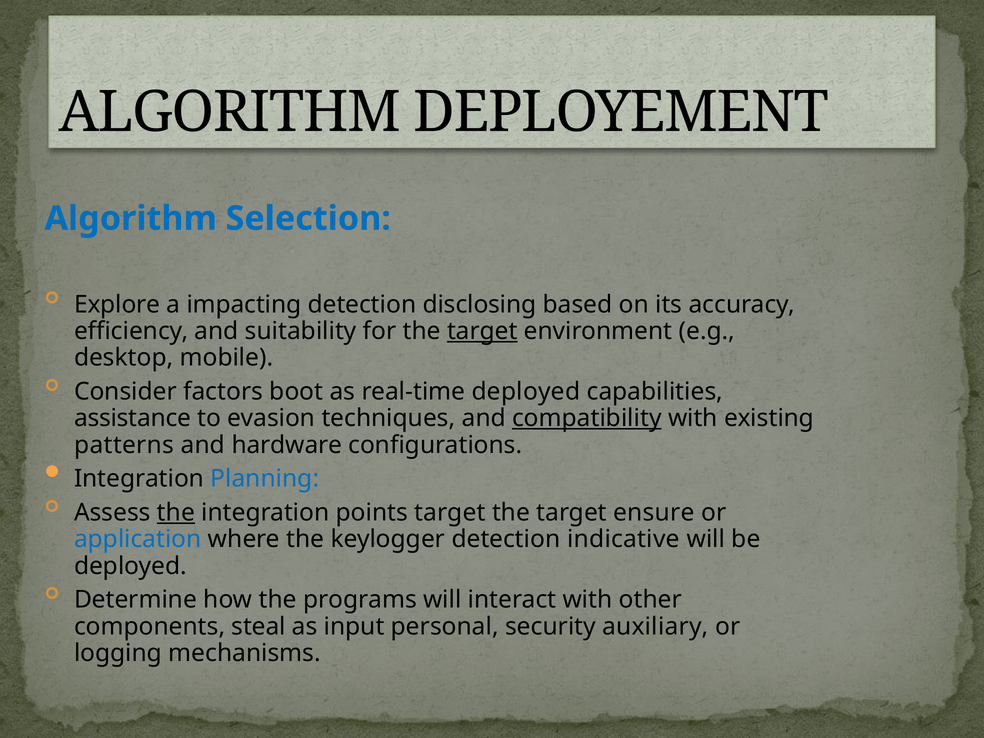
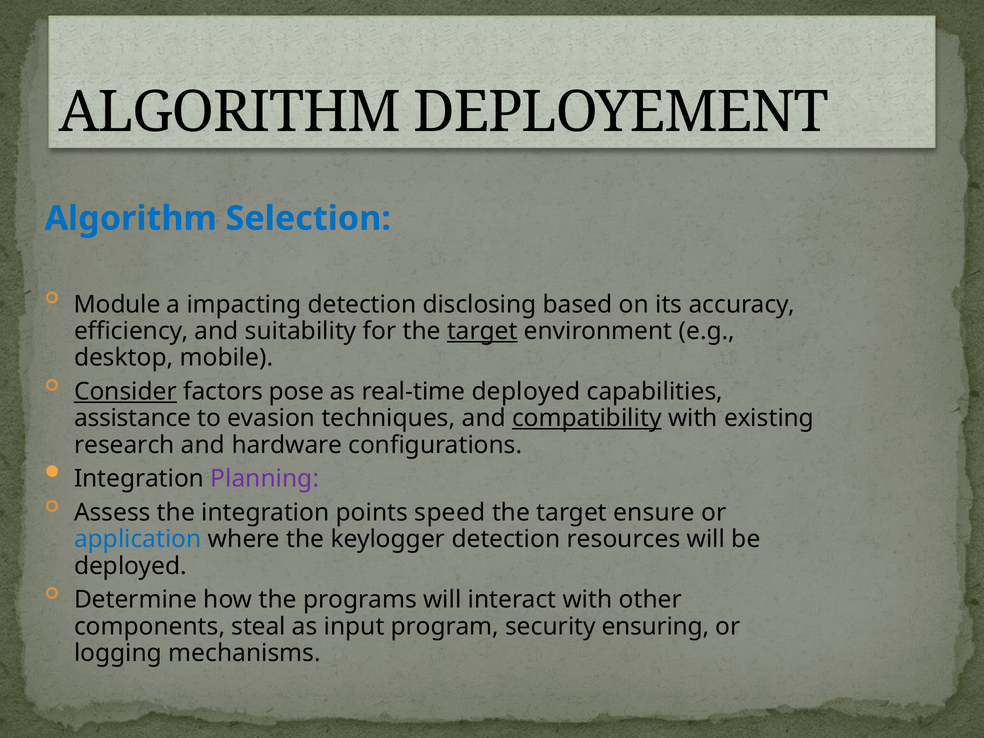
Explore: Explore -> Module (117, 305)
Consider underline: none -> present (125, 392)
boot: boot -> pose (296, 392)
patterns: patterns -> research (124, 445)
Planning colour: blue -> purple (265, 479)
the underline: present -> none (176, 513)
points target: target -> speed (450, 513)
indicative: indicative -> resources (624, 539)
personal: personal -> program (445, 626)
auxiliary: auxiliary -> ensuring (656, 626)
